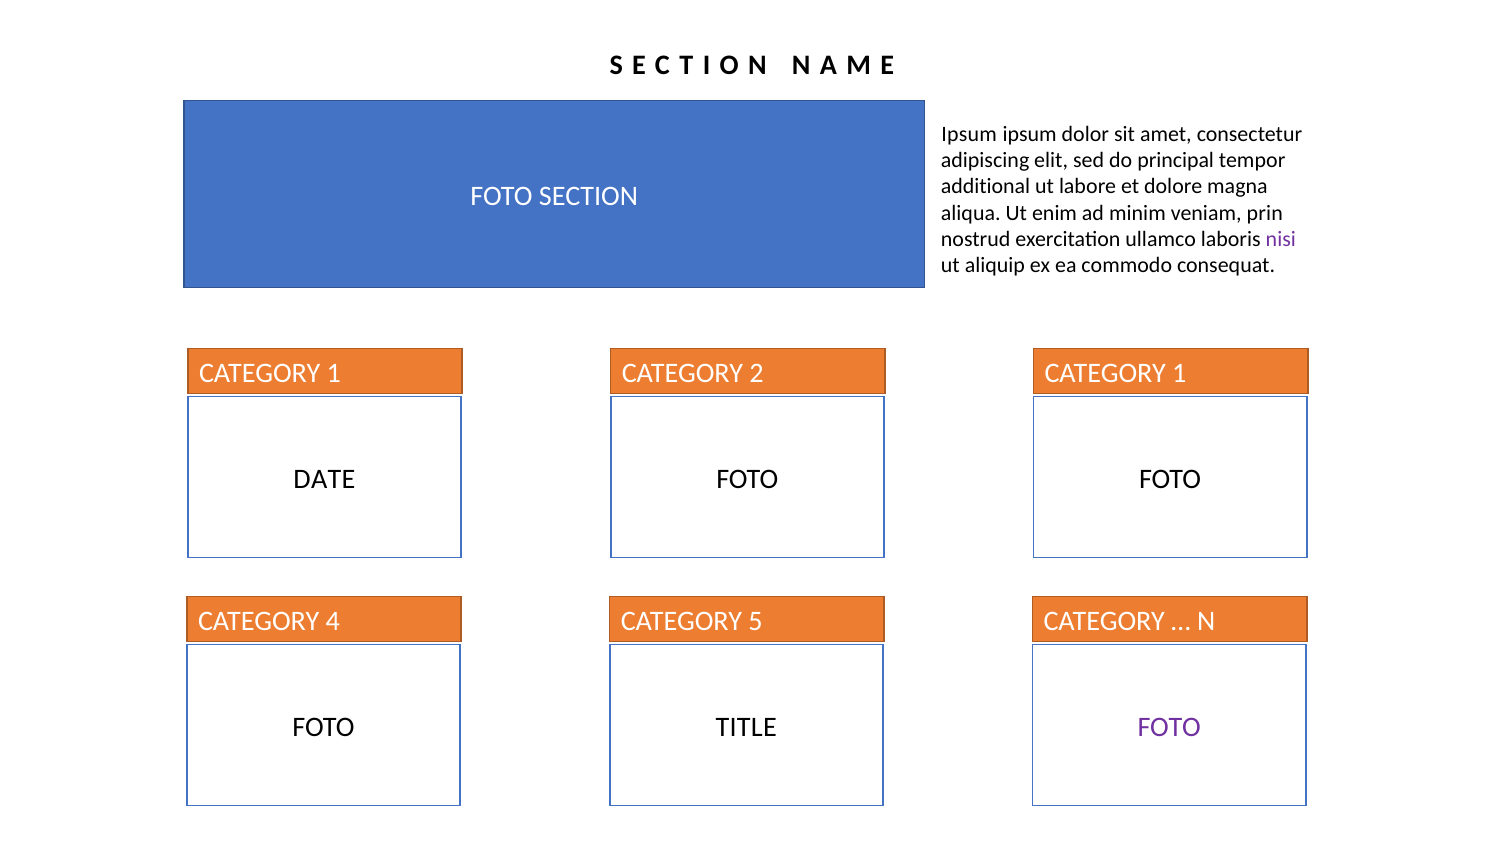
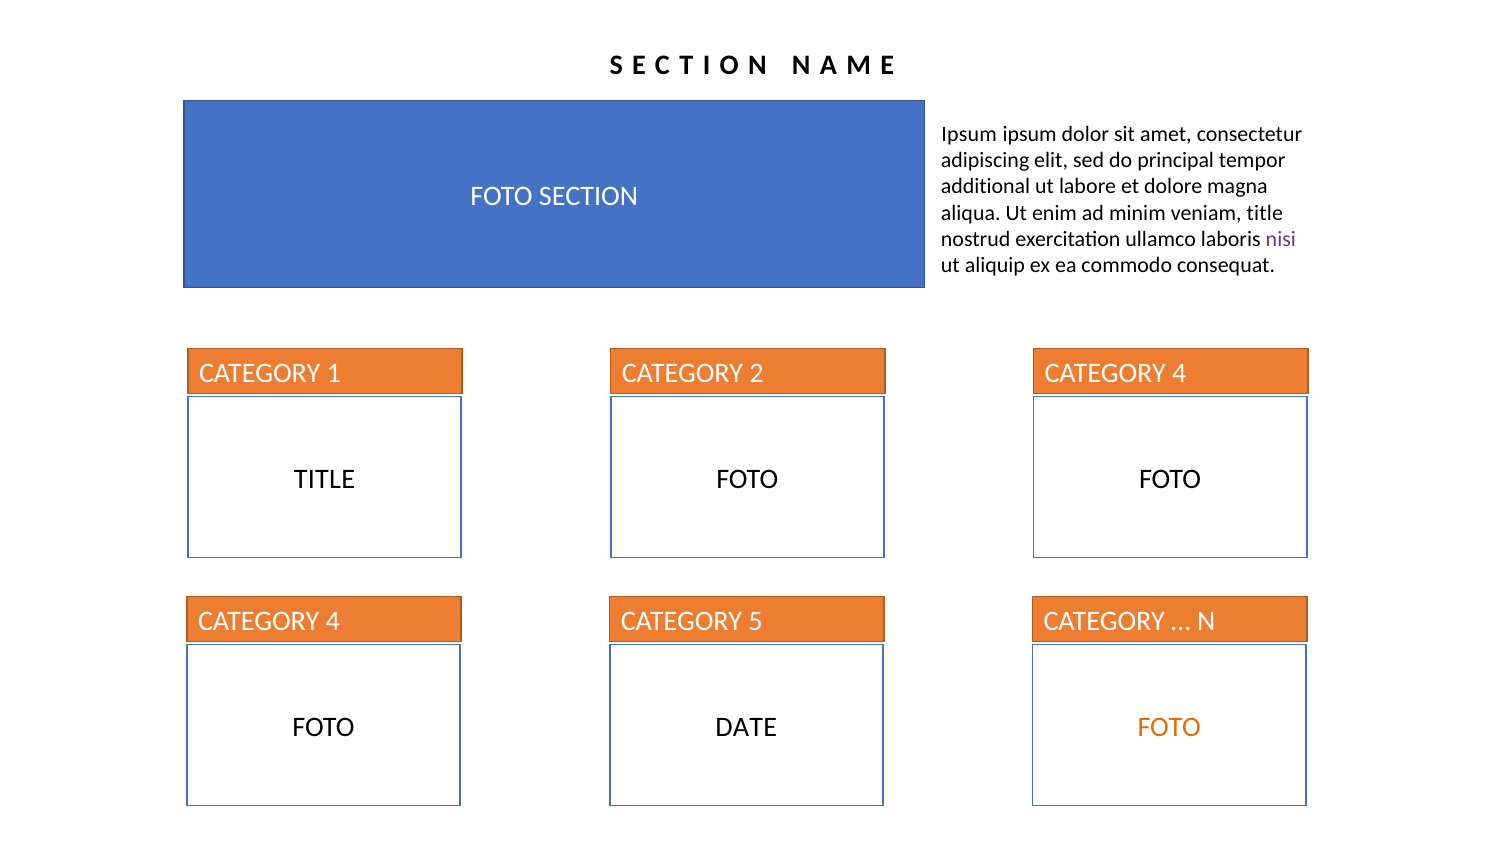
veniam prin: prin -> title (1265, 213)
1: 1 -> 4 (1179, 373)
DATE: DATE -> TITLE (324, 479)
TITLE: TITLE -> DATE (746, 727)
FOTO colour: purple -> orange (1169, 727)
